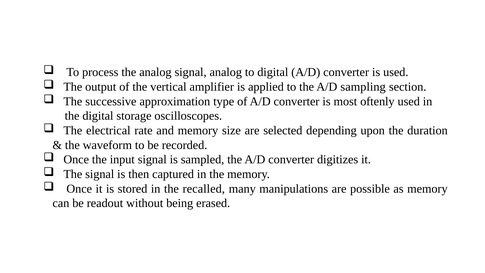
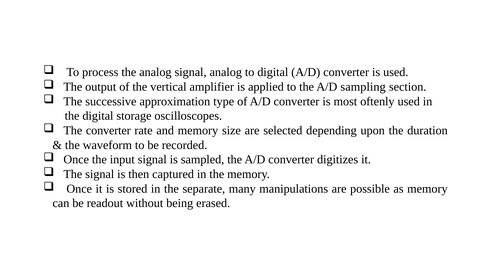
The electrical: electrical -> converter (108, 130)
recalled: recalled -> separate (204, 189)
